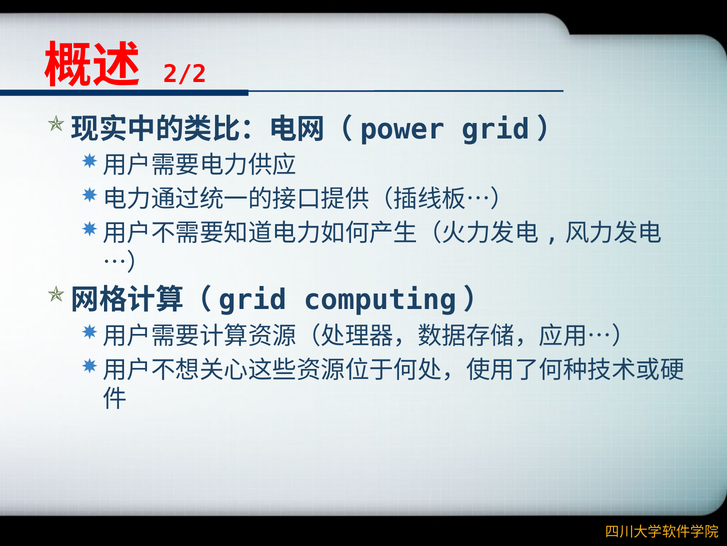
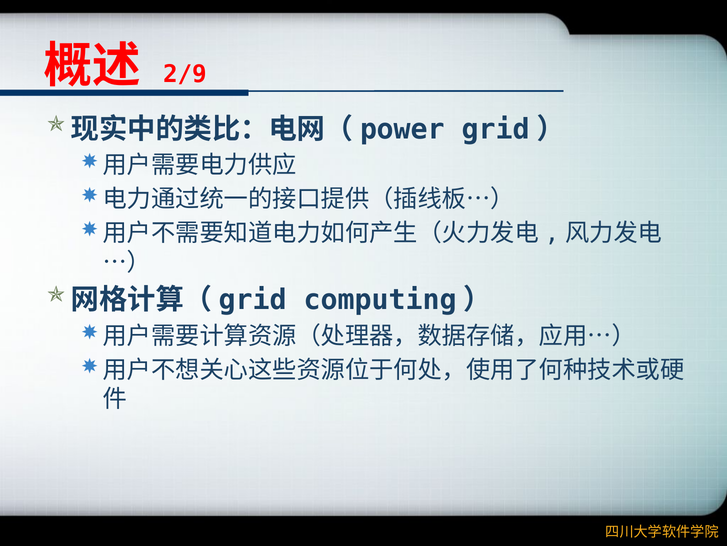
2/2: 2/2 -> 2/9 (185, 74)
